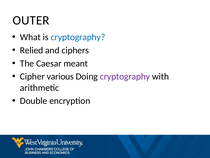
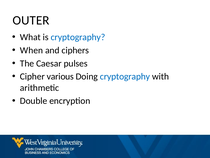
Relied: Relied -> When (31, 50)
meant: meant -> pulses (76, 63)
cryptography colour: purple -> blue (125, 76)
